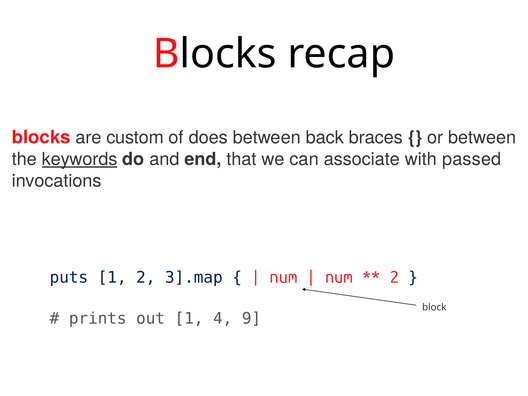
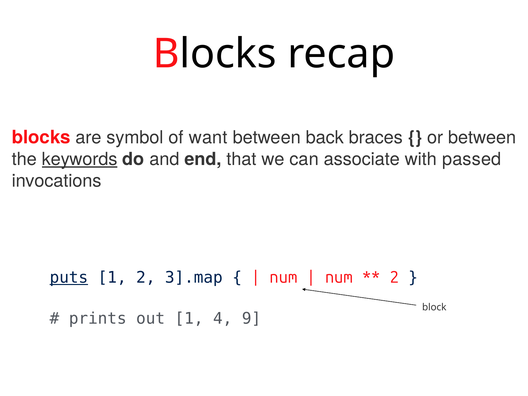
custom: custom -> symbol (135, 137)
does: does -> want (208, 137)
puts underline: none -> present (69, 278)
